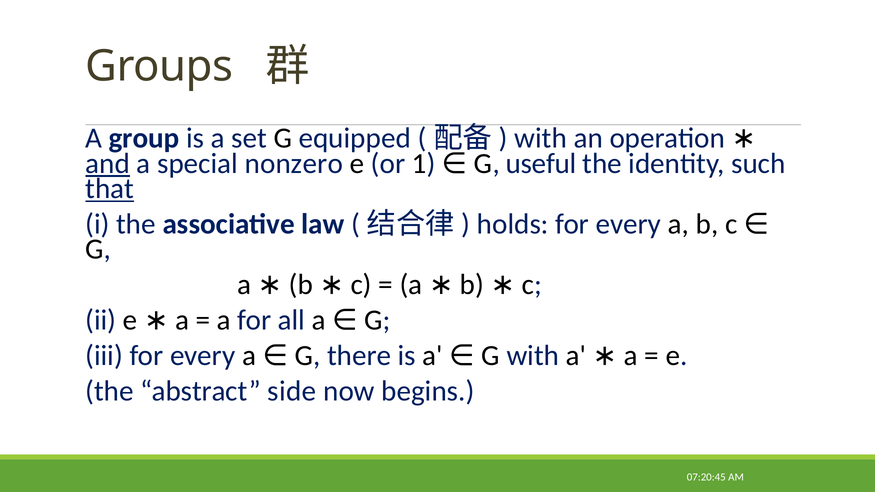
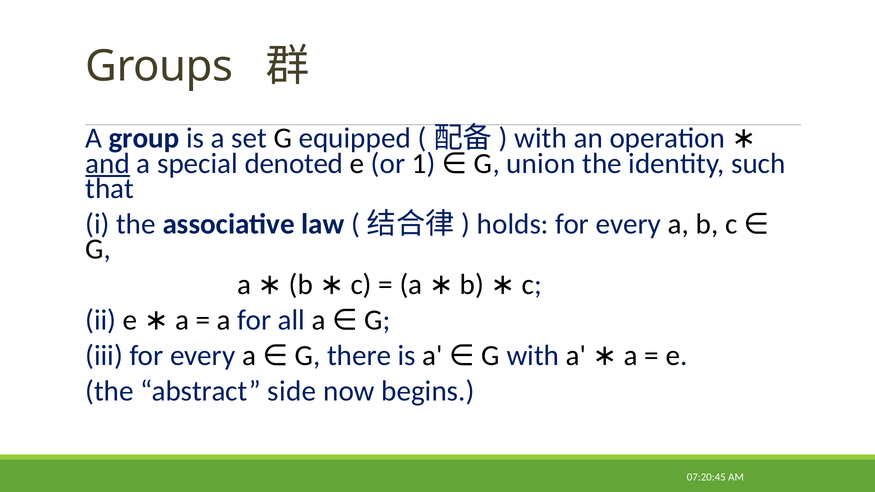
useful: useful -> union (541, 164)
nonzero: nonzero -> denoted (294, 164)
that underline: present -> none (110, 189)
